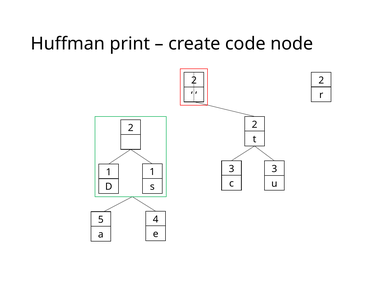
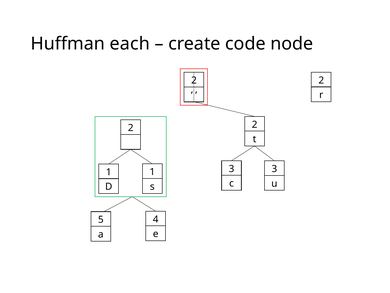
print: print -> each (130, 44)
